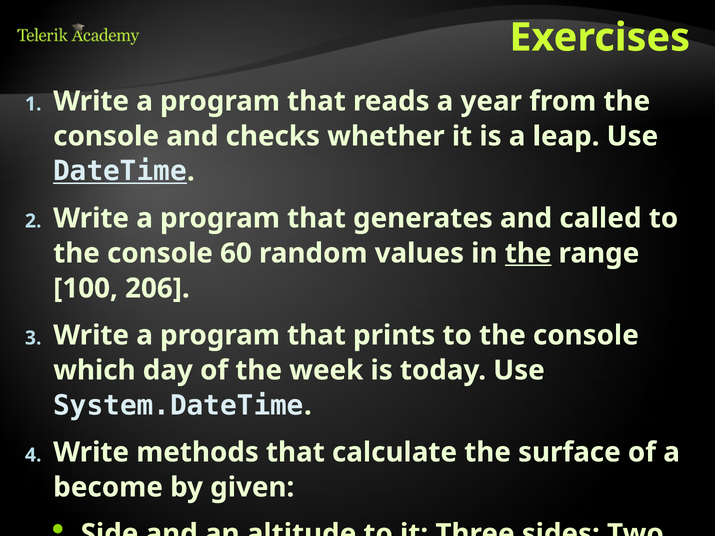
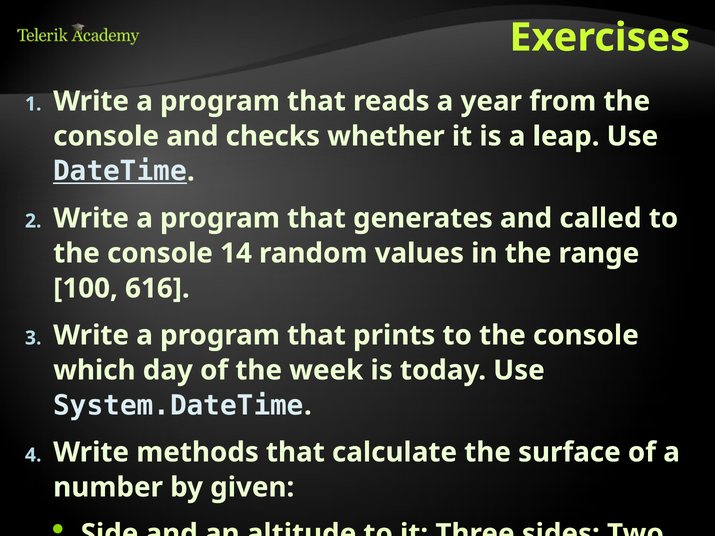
60: 60 -> 14 (236, 253)
the underline: present -> none (528, 253)
206: 206 -> 616 (157, 288)
become: become -> number (108, 488)
